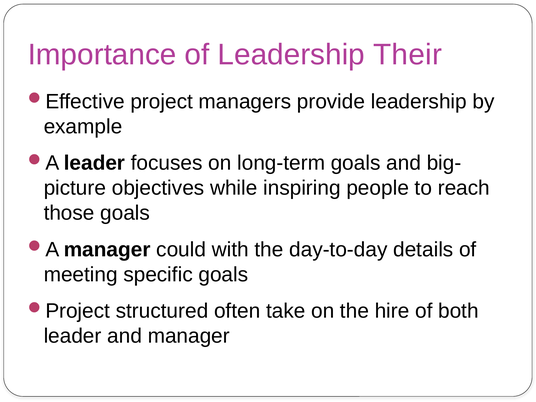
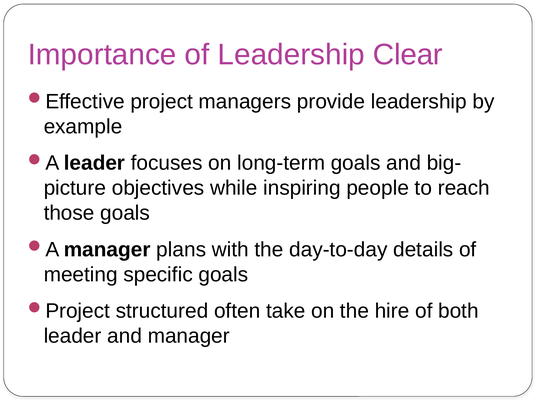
Their: Their -> Clear (408, 55)
could: could -> plans (181, 250)
